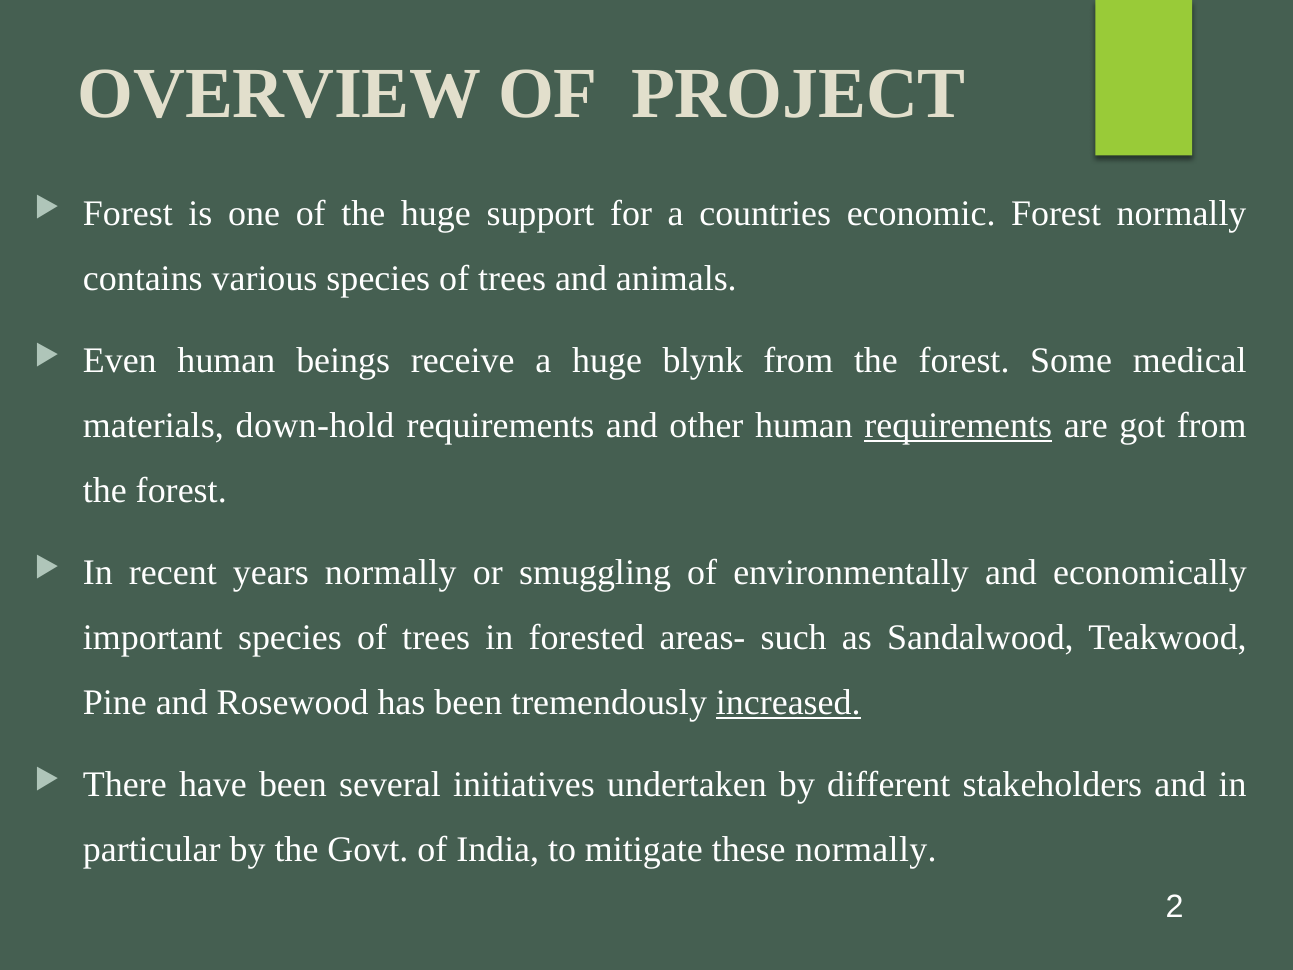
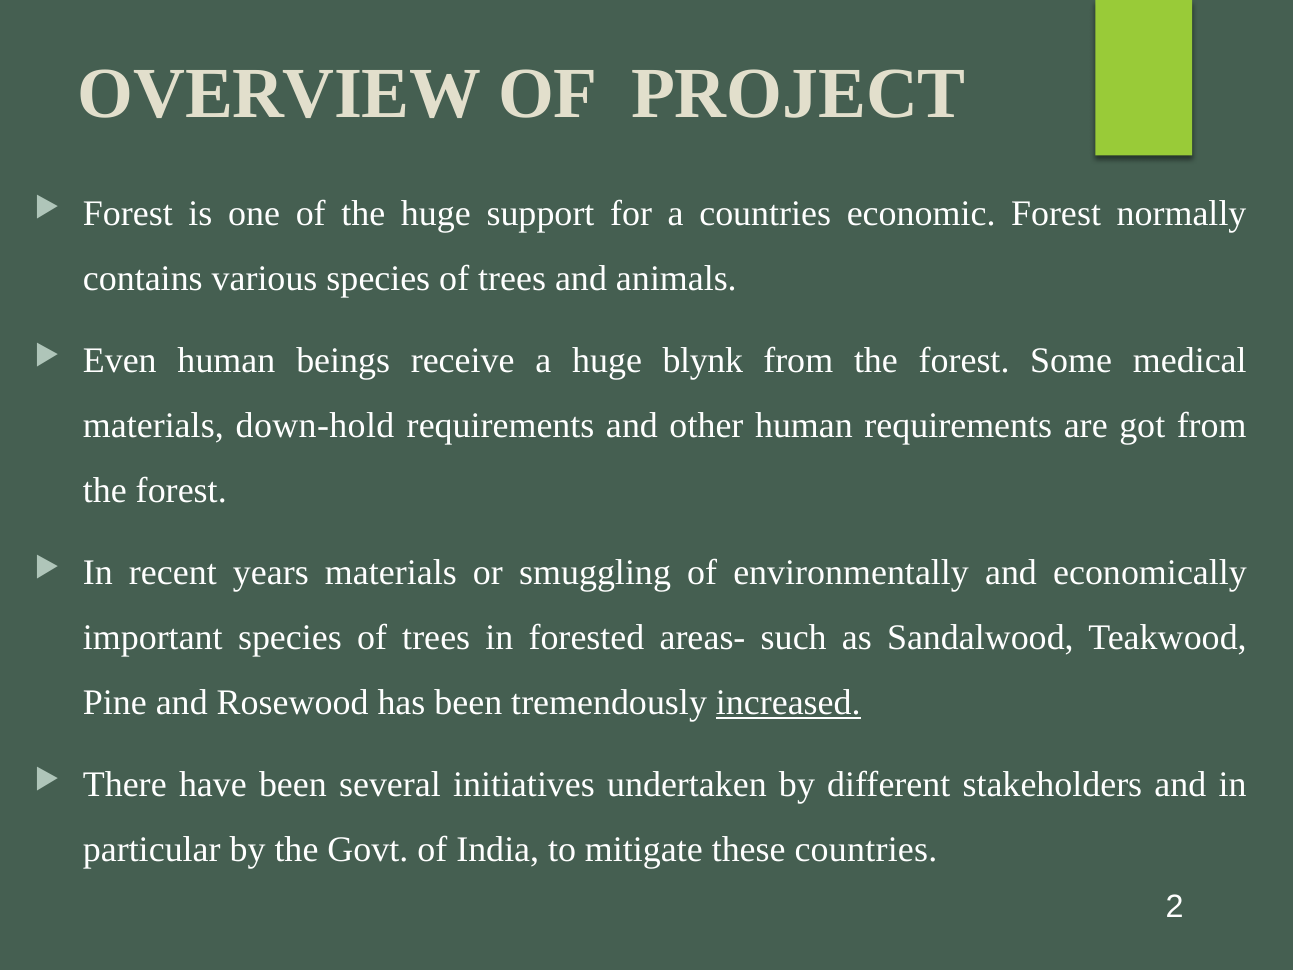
requirements underline: present -> none (958, 426)
years normally: normally -> materials (391, 573)
these normally: normally -> countries (866, 849)
